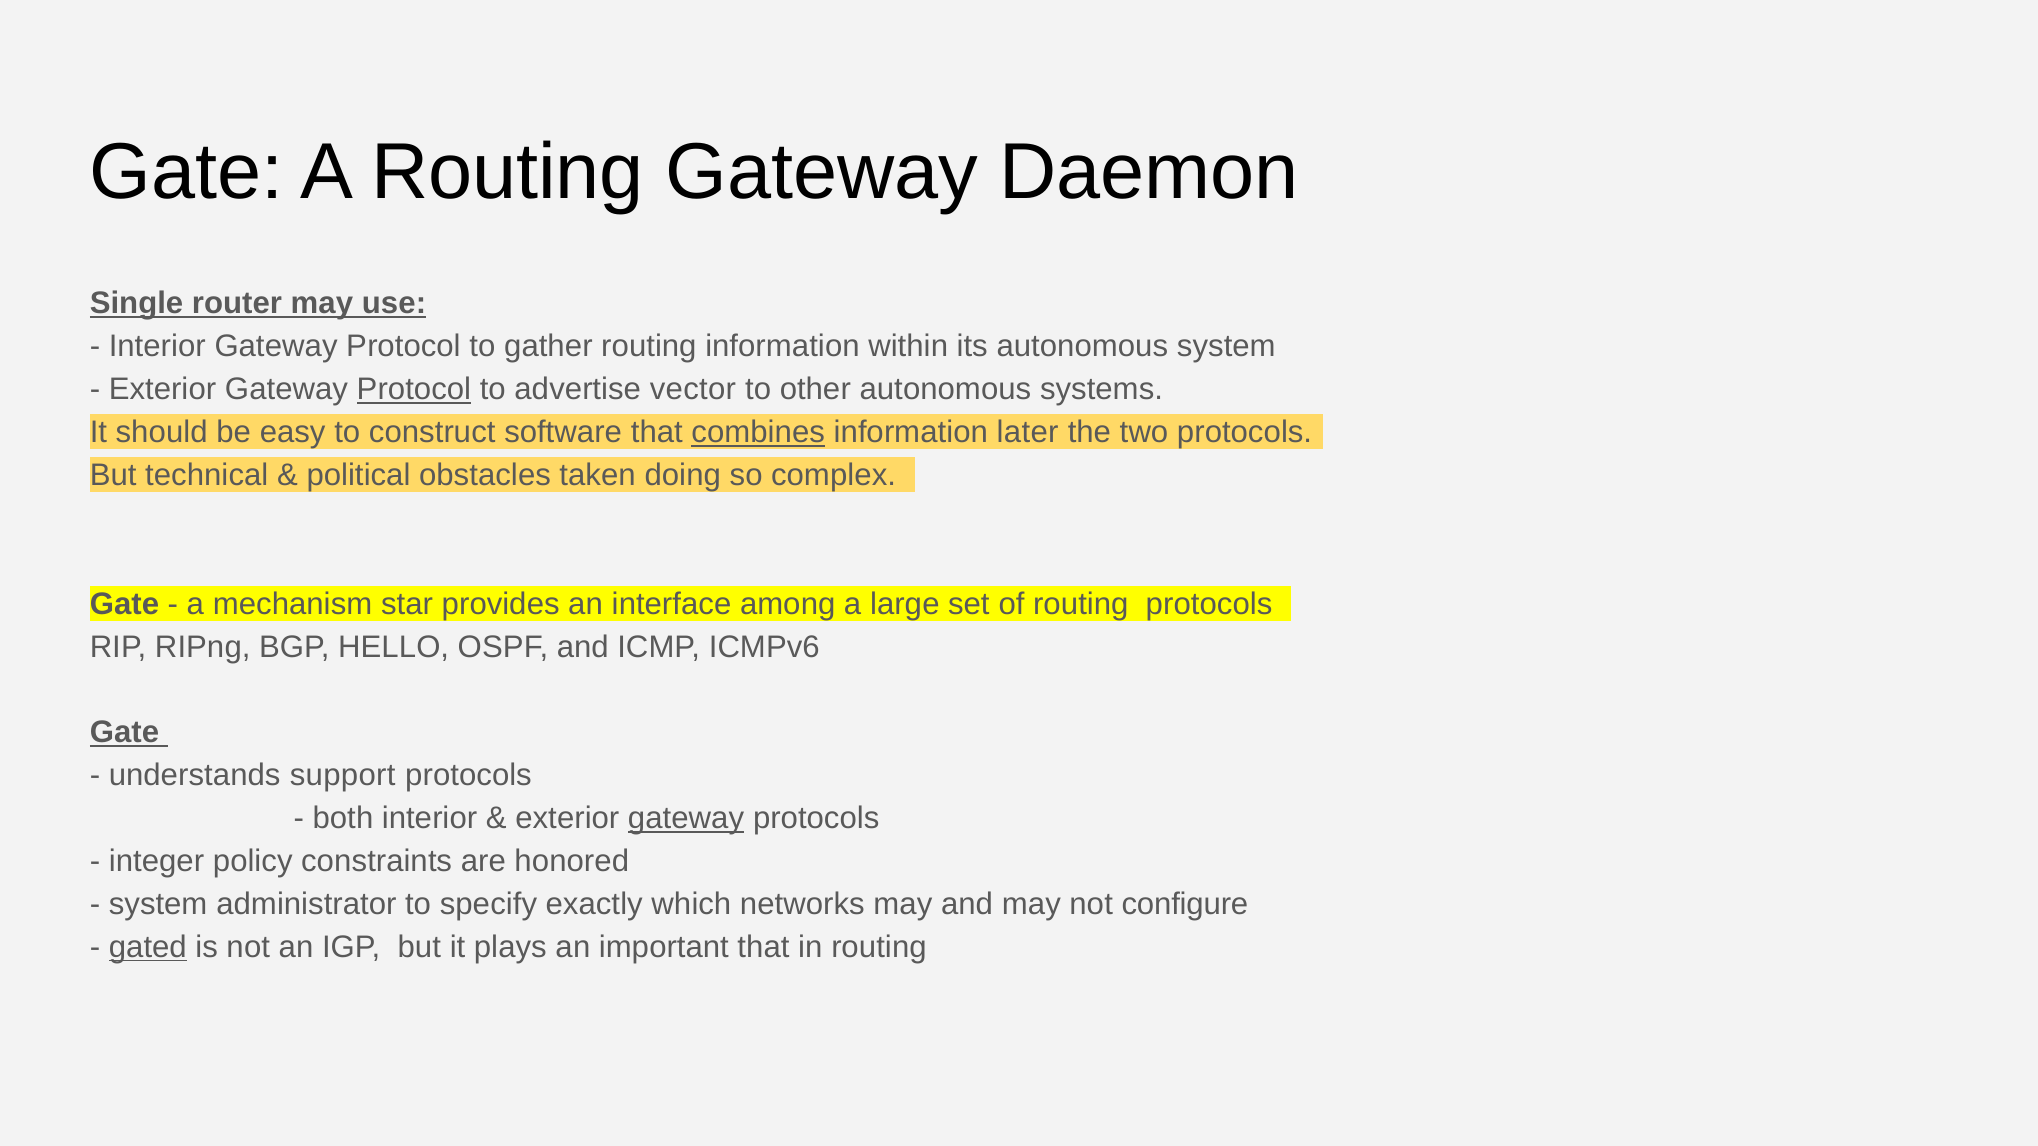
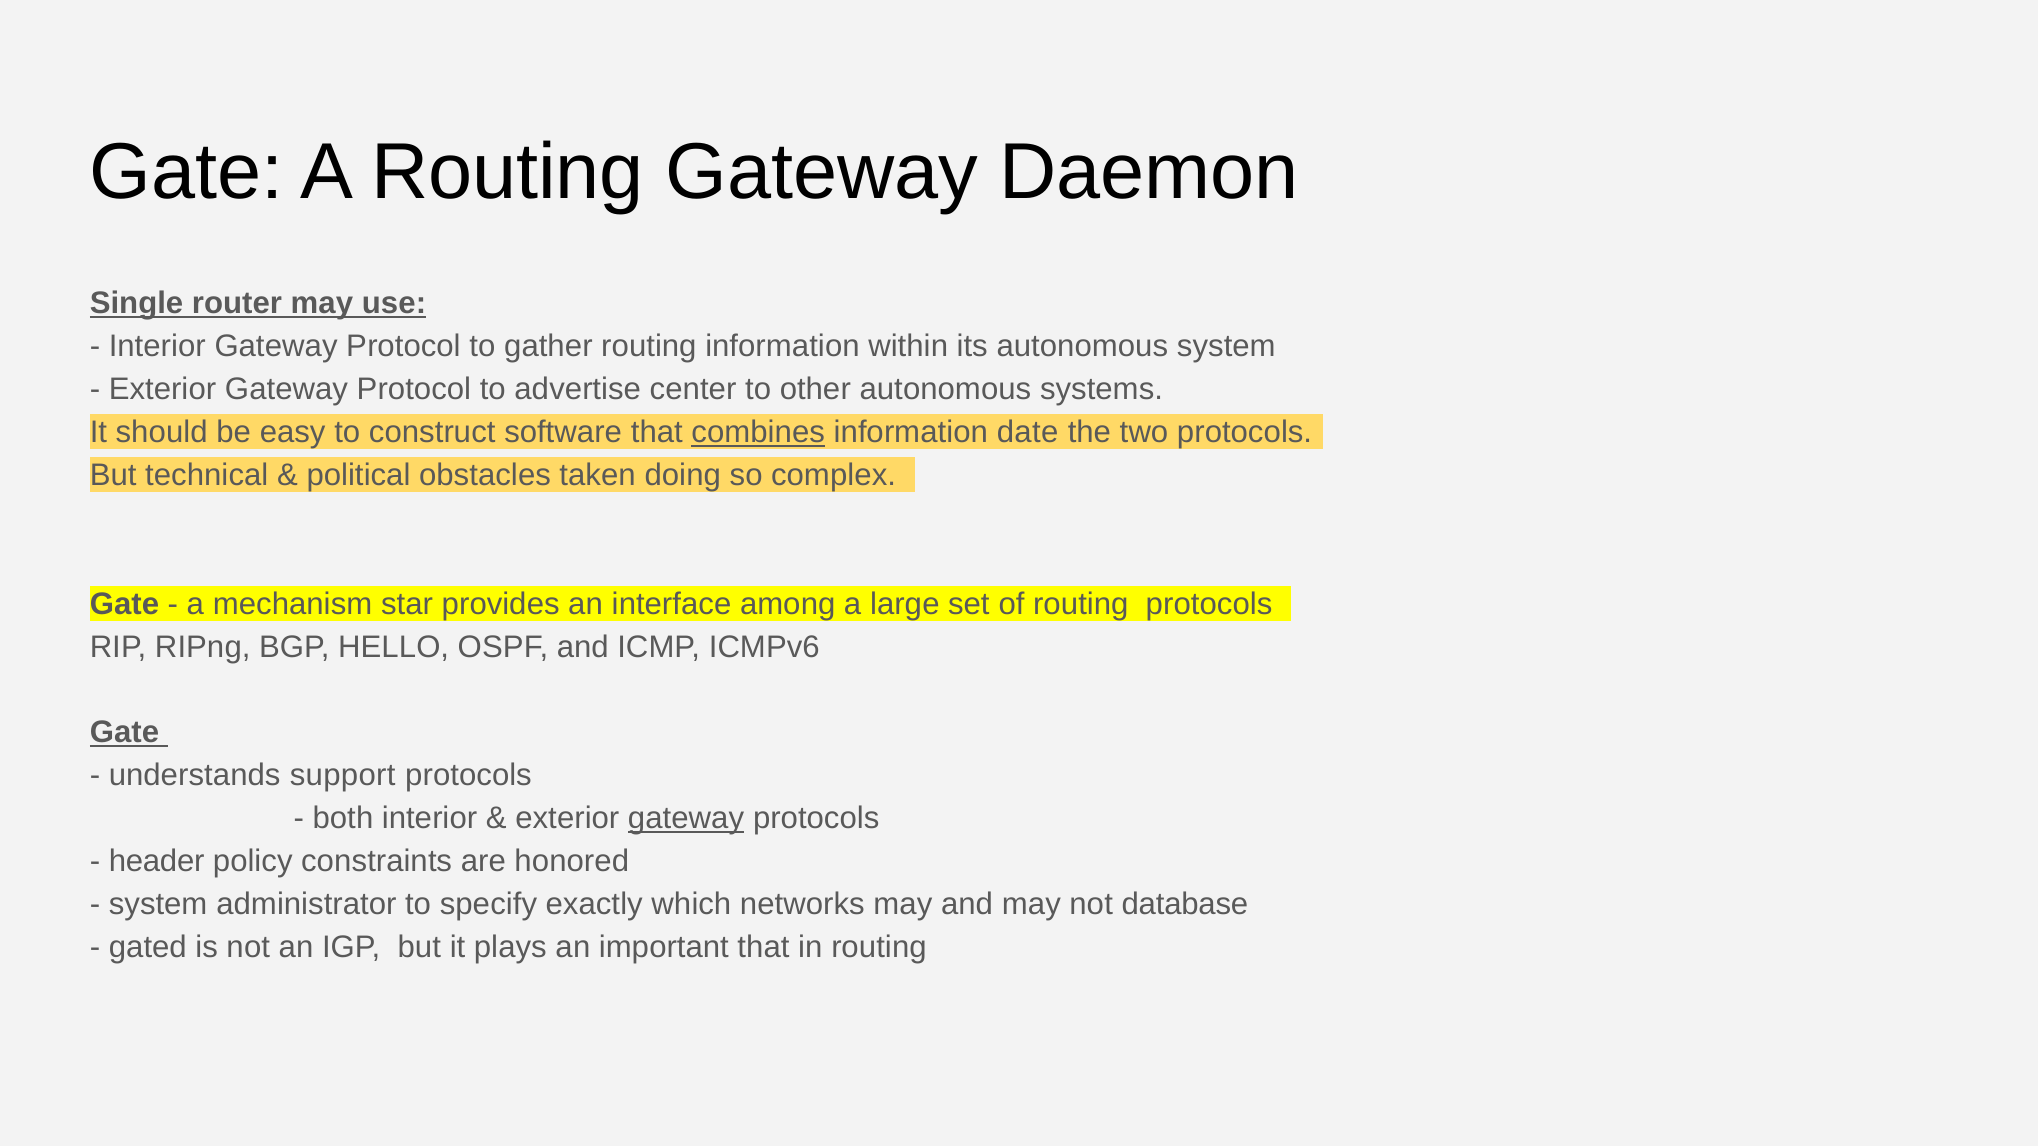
Protocol underline: present -> none (414, 389)
vector: vector -> center (693, 389)
later: later -> date (1028, 432)
integer: integer -> header (157, 862)
configure: configure -> database (1185, 905)
gated underline: present -> none (148, 948)
